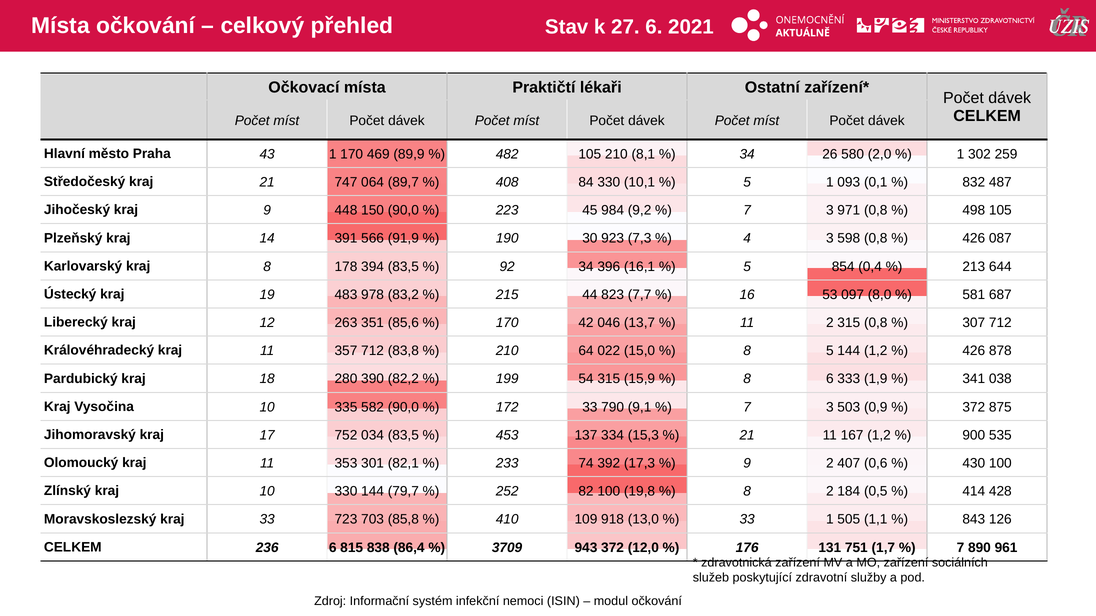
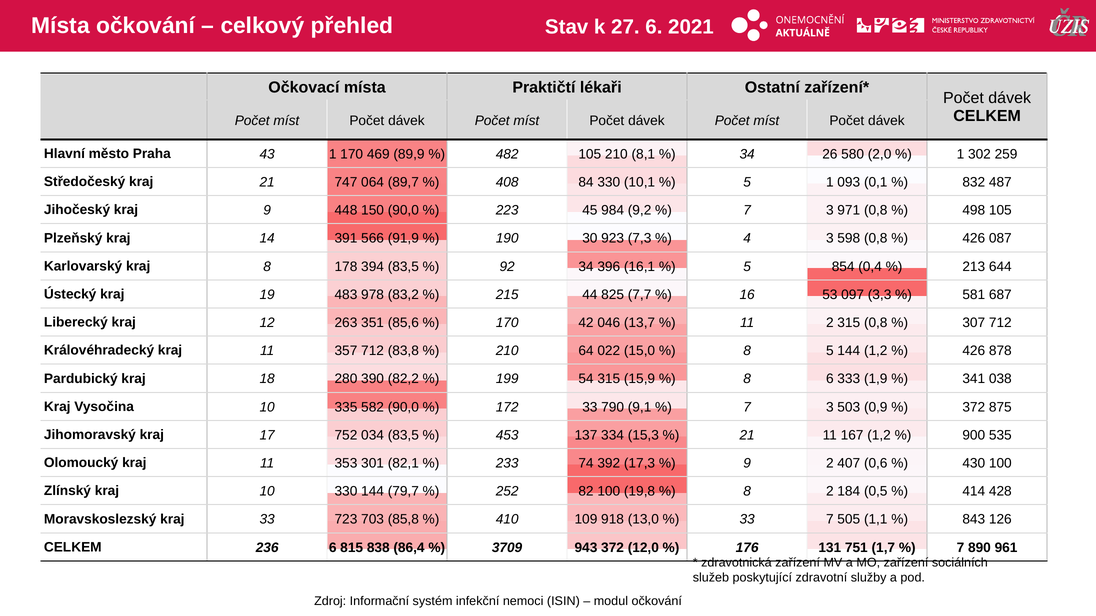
823: 823 -> 825 (613, 295)
8,0: 8,0 -> 3,3 (880, 295)
33 1: 1 -> 7 (830, 520)
